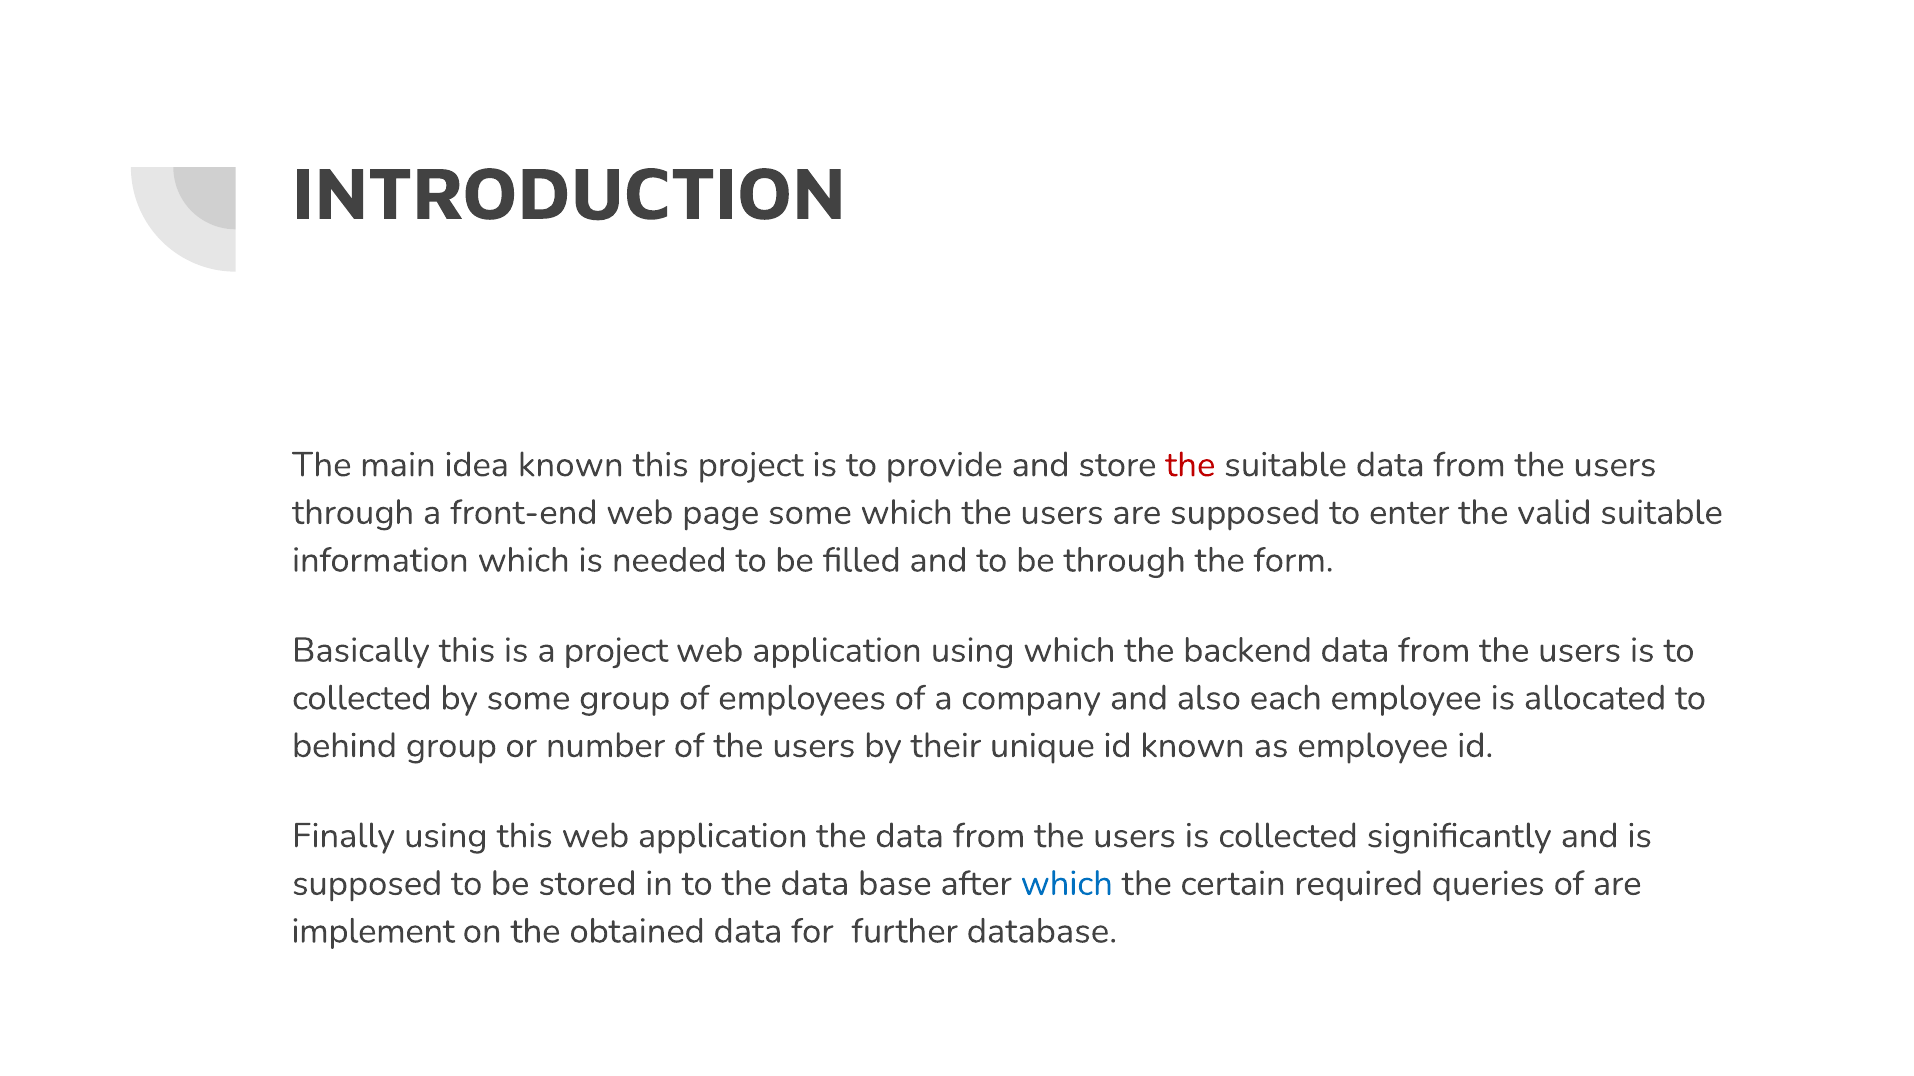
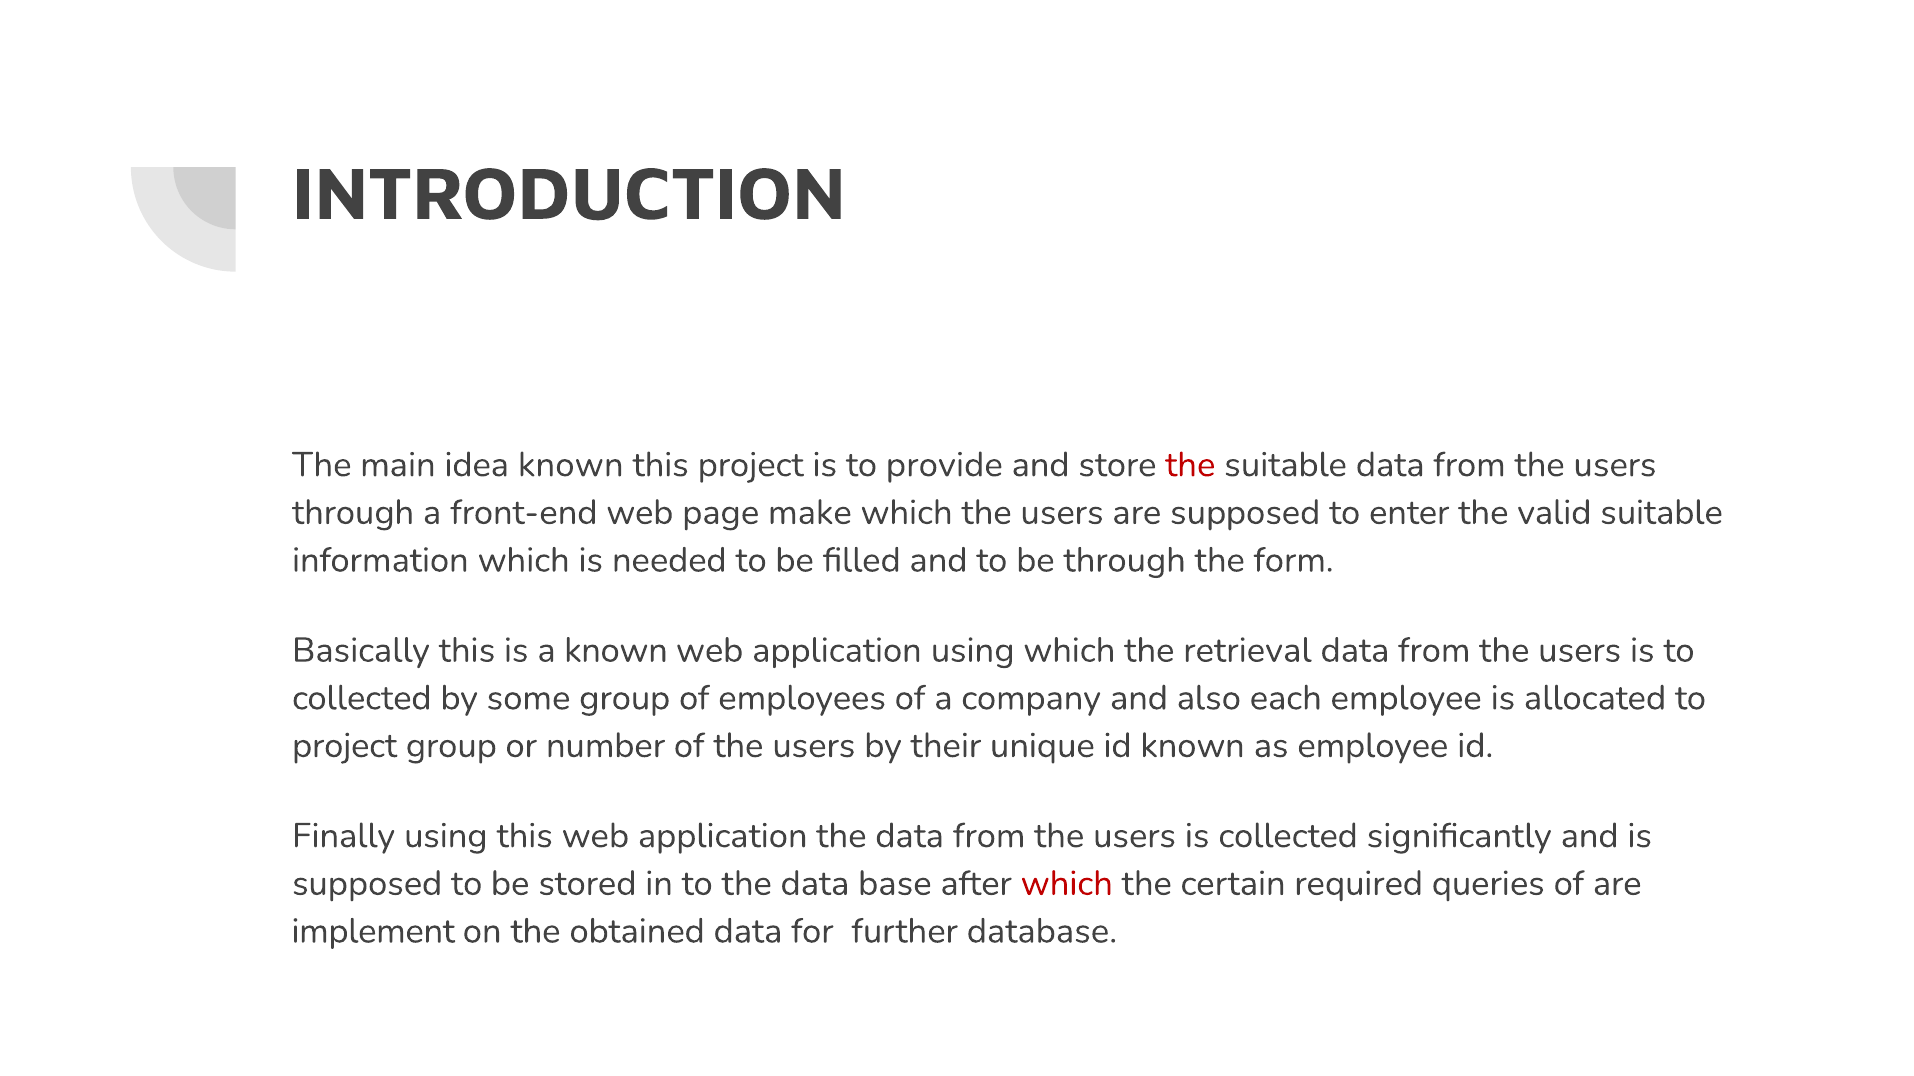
page some: some -> make (810, 513)
a project: project -> known (616, 651)
backend: backend -> retrieval (1247, 651)
behind: behind -> project (345, 746)
which colour: blue -> red (1067, 884)
